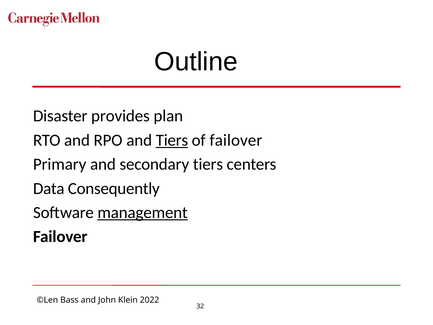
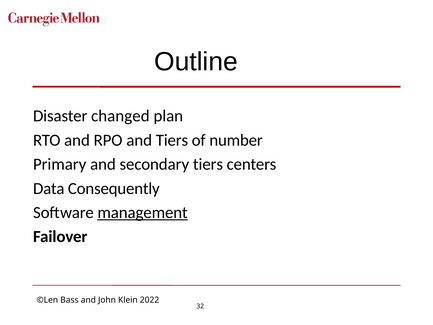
provides: provides -> changed (120, 116)
Tiers underline: present -> none (172, 140)
of failover: failover -> number (236, 140)
